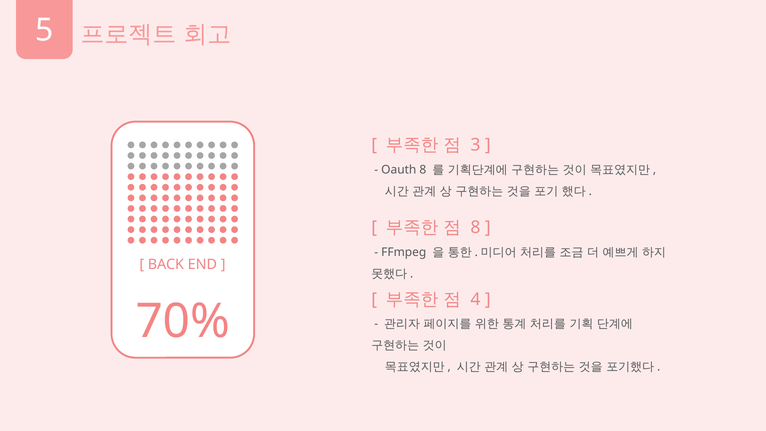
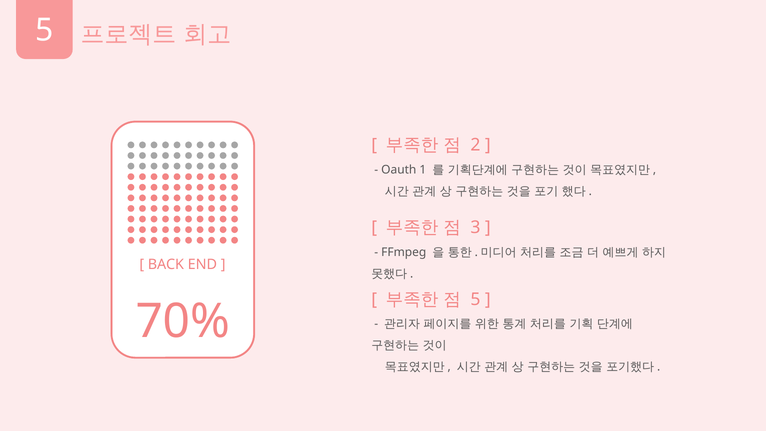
3: 3 -> 2 (475, 145)
Oauth 8: 8 -> 1 (423, 170)
8: 8 -> 3 (475, 228)
4: 4 -> 5 (475, 299)
